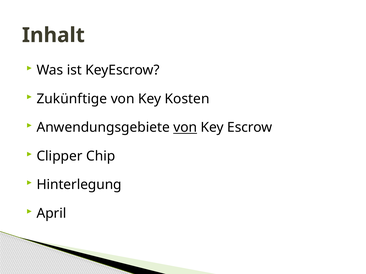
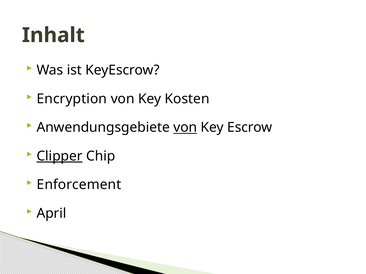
Zukünftige: Zukünftige -> Encryption (72, 99)
Clipper underline: none -> present (60, 156)
Hinterlegung: Hinterlegung -> Enforcement (79, 185)
